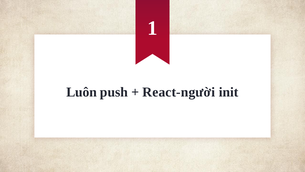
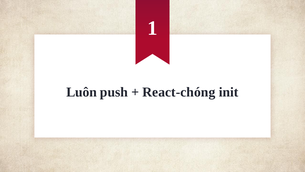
React-người: React-người -> React-chóng (179, 92)
